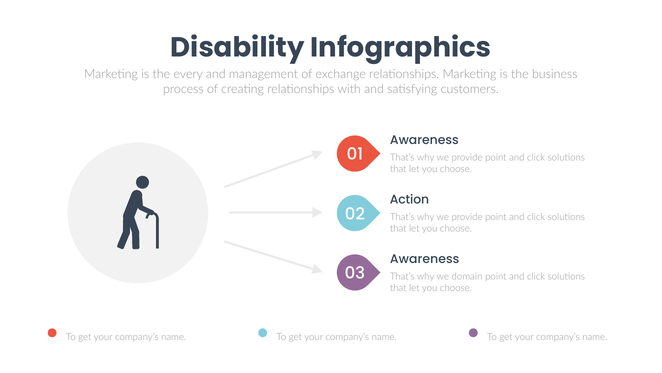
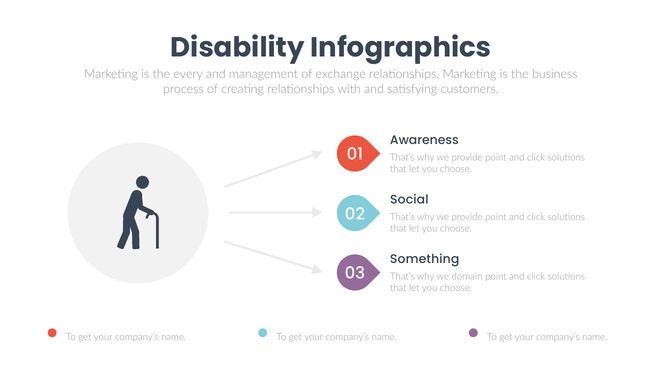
Action: Action -> Social (409, 199)
Awareness: Awareness -> Something (425, 259)
